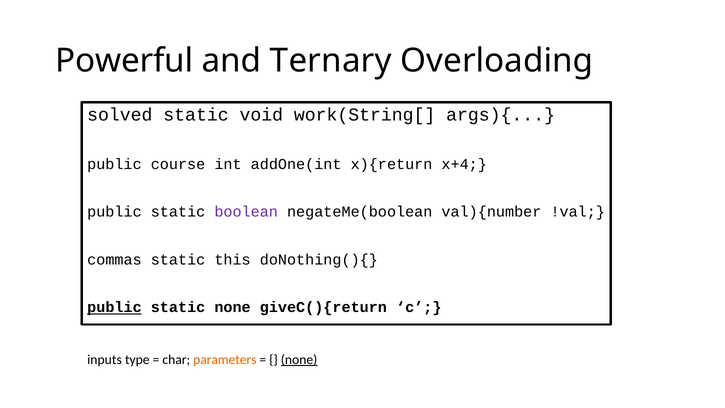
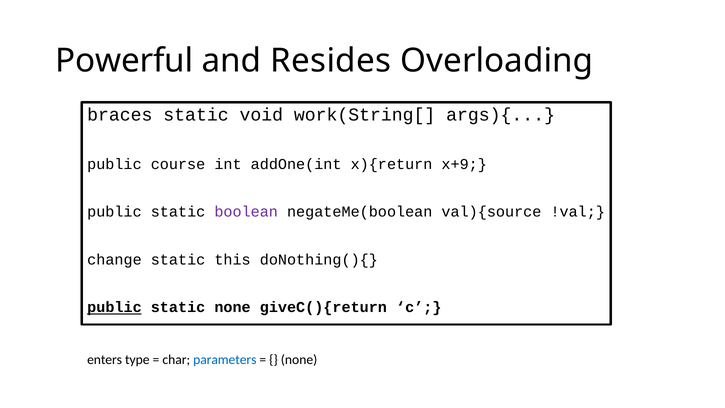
Ternary: Ternary -> Resides (331, 61)
solved: solved -> braces (120, 115)
x+4: x+4 -> x+9 (464, 164)
val){number: val){number -> val){source (491, 212)
commas: commas -> change (114, 260)
inputs: inputs -> enters (105, 360)
parameters colour: orange -> blue (225, 360)
none underline: present -> none (299, 360)
